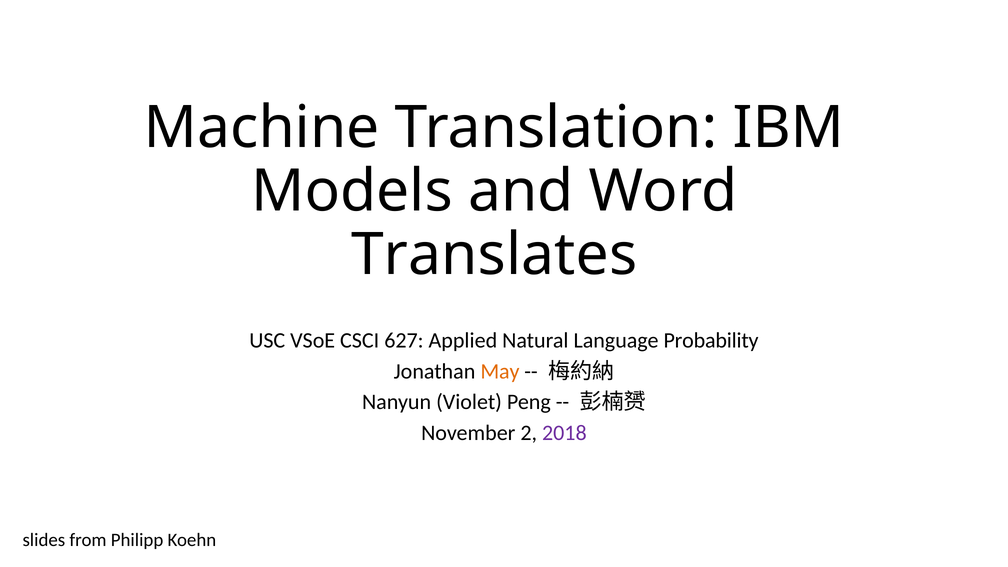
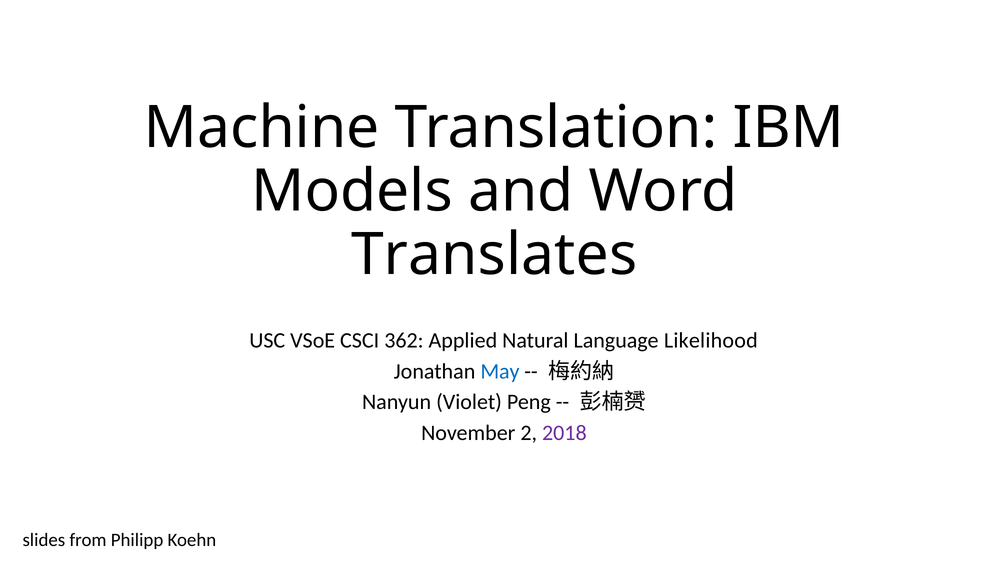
627: 627 -> 362 (404, 340)
Probability: Probability -> Likelihood (711, 340)
May colour: orange -> blue (500, 371)
